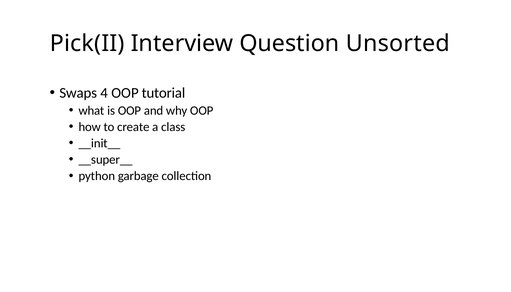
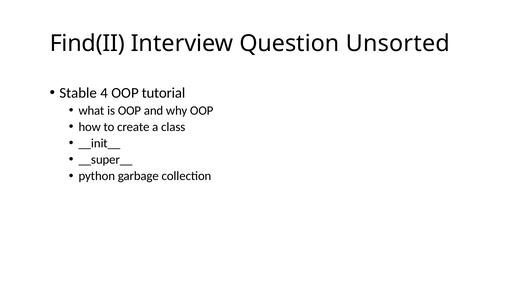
Pick(II: Pick(II -> Find(II (87, 44)
Swaps: Swaps -> Stable (78, 93)
